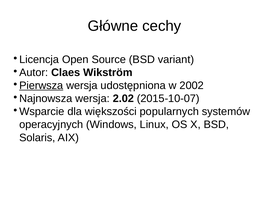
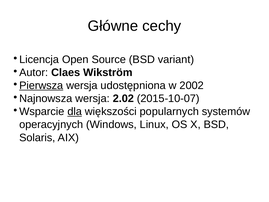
dla underline: none -> present (75, 111)
